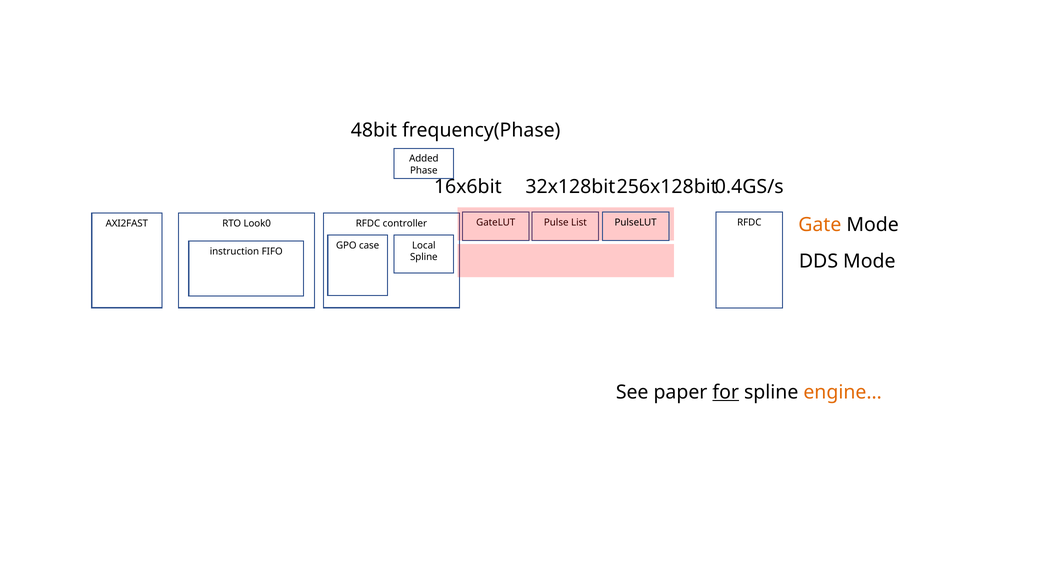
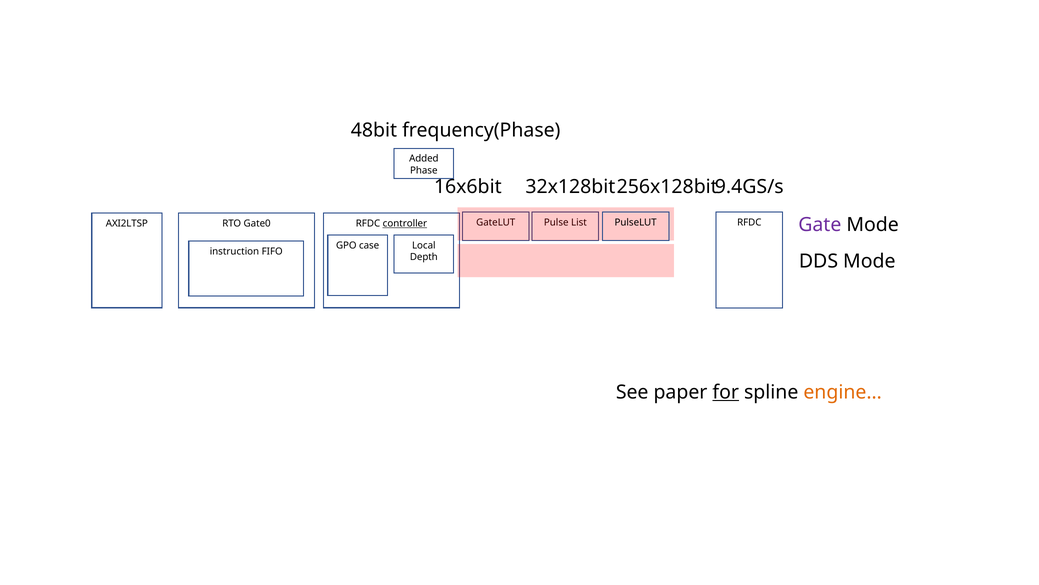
0.4GS/s: 0.4GS/s -> 9.4GS/s (749, 186)
Gate colour: orange -> purple (820, 225)
AXI2FAST: AXI2FAST -> AXI2LTSP (127, 223)
Look0: Look0 -> Gate0 (257, 223)
controller underline: none -> present (405, 223)
Spline: Spline -> Depth (424, 257)
